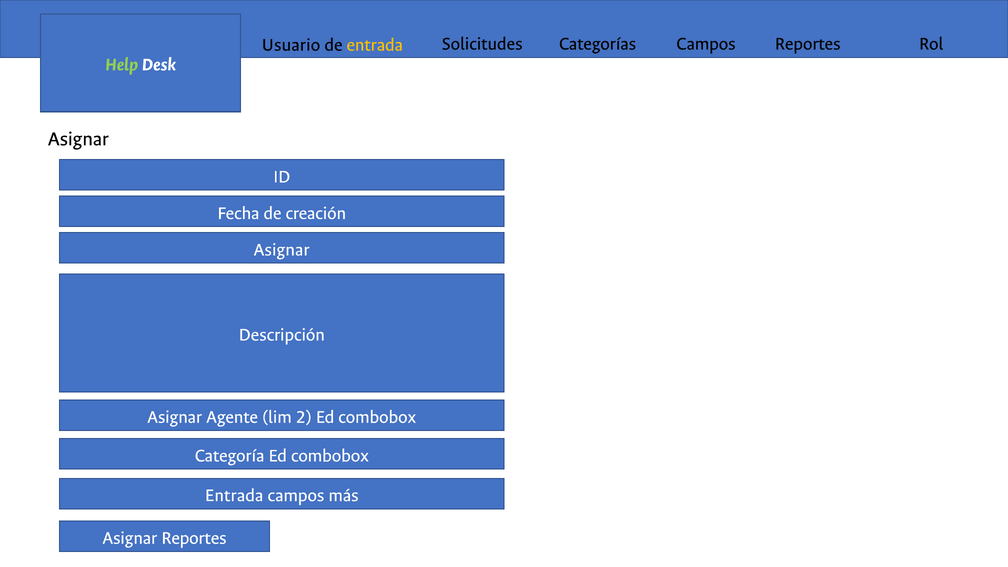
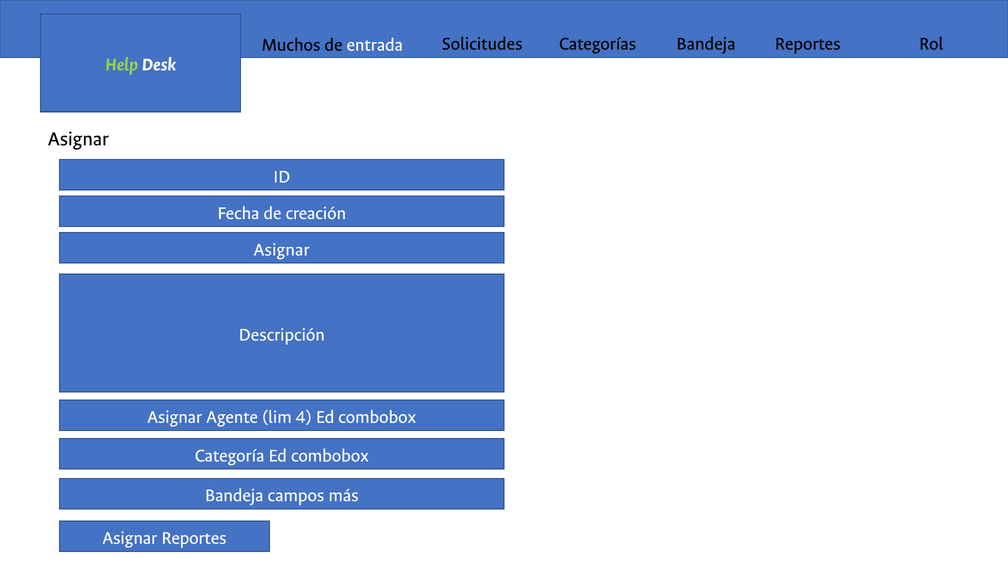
Campos: Campos -> Bandeja (706, 43)
Usuario: Usuario -> Muchos (291, 44)
entrada colour: yellow -> white (375, 44)
2: 2 -> 4 (304, 417)
Entrada: Entrada -> Bandeja (234, 495)
